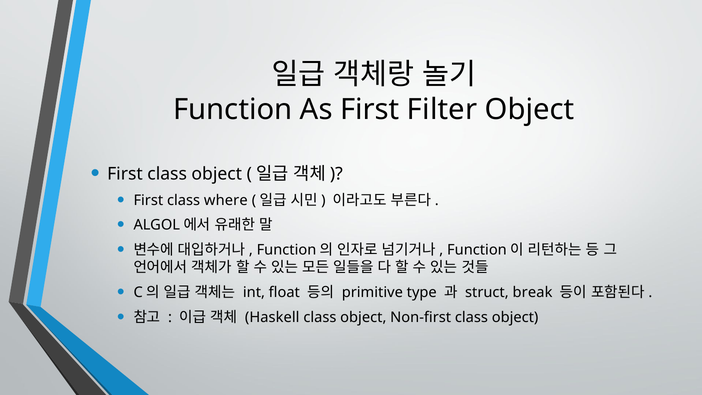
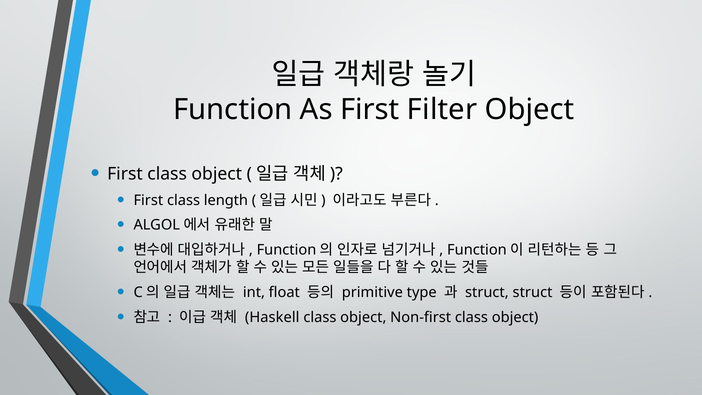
where: where -> length (226, 200)
struct break: break -> struct (533, 292)
